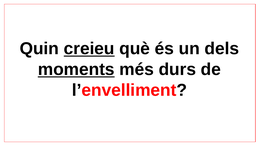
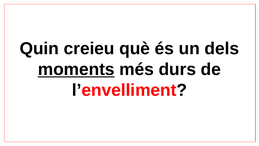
creieu underline: present -> none (89, 49)
